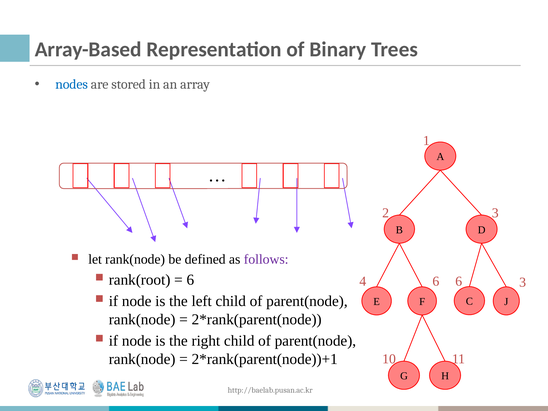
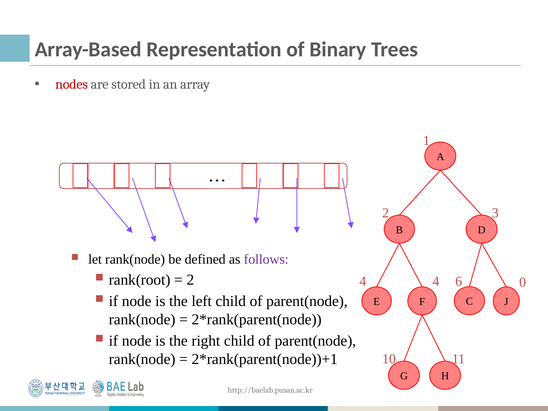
nodes colour: blue -> red (72, 84)
6: 6 -> 2 (190, 280)
4 6: 6 -> 4 (436, 281)
3: 3 -> 0 (523, 282)
